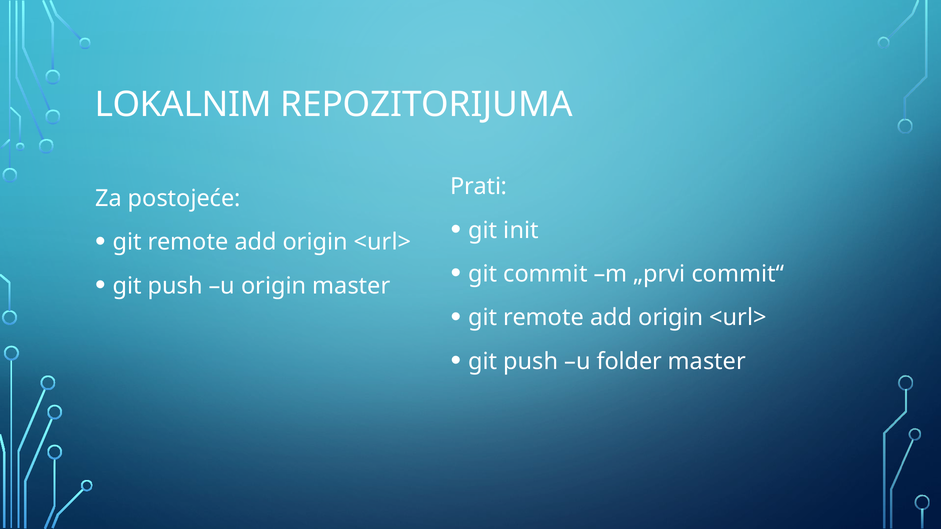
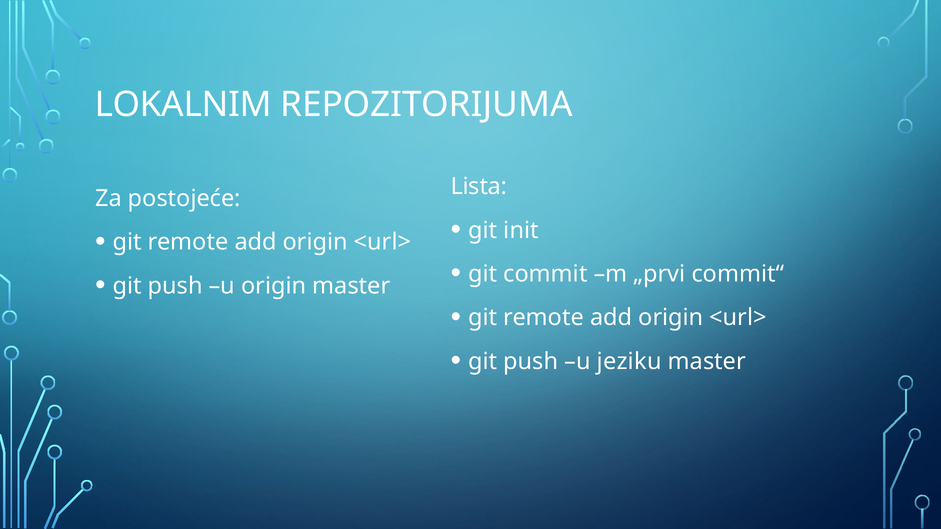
Prati: Prati -> Lista (479, 187)
folder: folder -> jeziku (629, 361)
